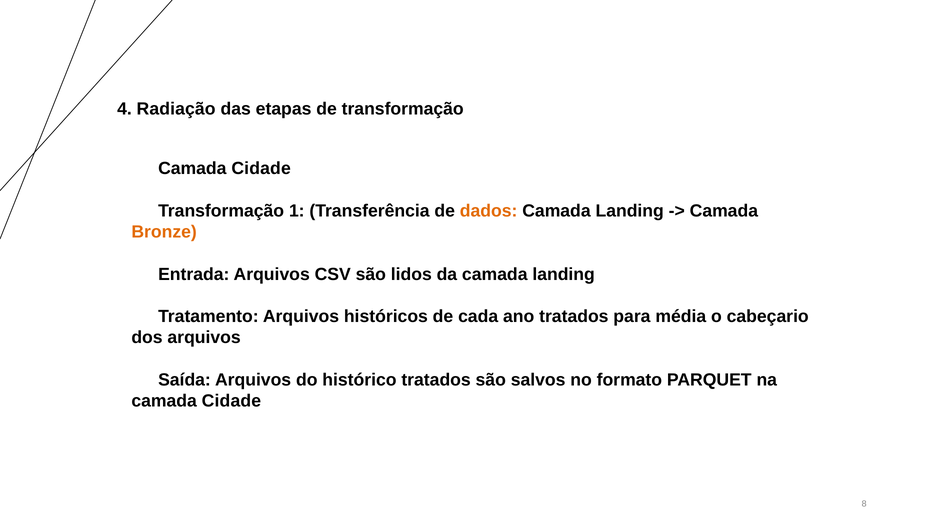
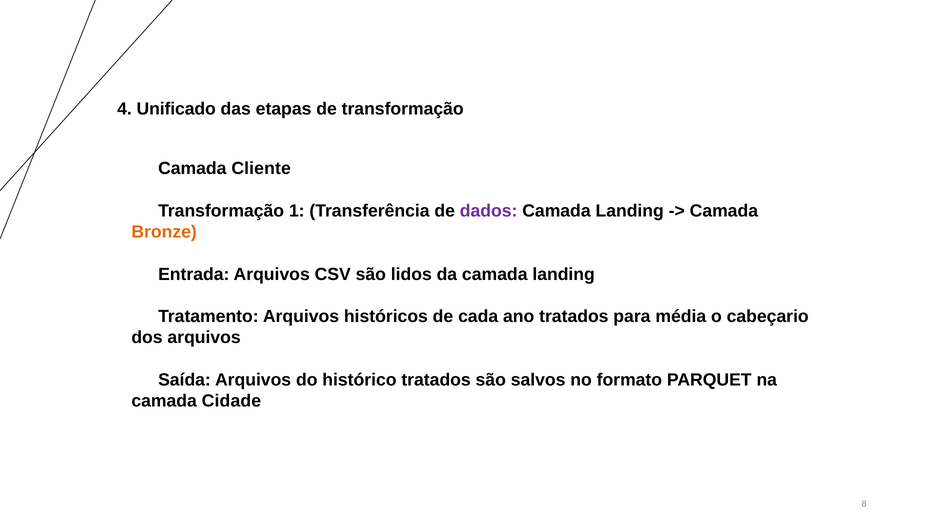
Radiação: Radiação -> Unificado (176, 109)
Cidade: Cidade -> Cliente (261, 168)
dados colour: orange -> purple (489, 211)
